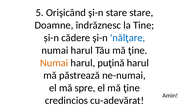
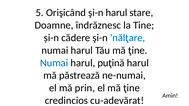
şi-n stare: stare -> harul (117, 13)
Numai colour: orange -> blue (54, 63)
spre: spre -> prin (85, 88)
